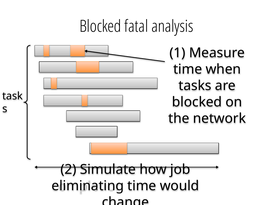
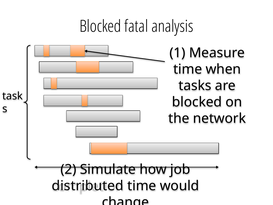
eliminating: eliminating -> distributed (88, 186)
